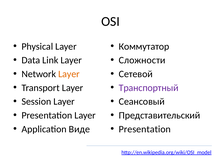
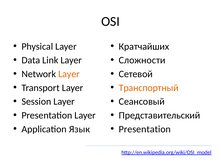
Коммутатор: Коммутатор -> Кратчайших (144, 46)
Транспортный colour: purple -> orange (149, 88)
Виде: Виде -> Язык (79, 129)
